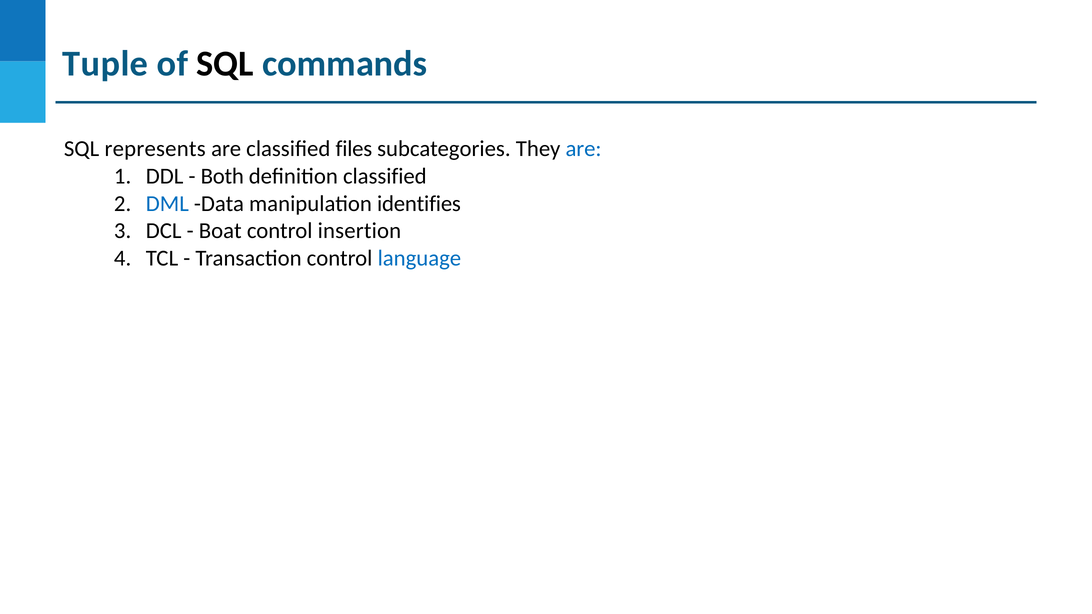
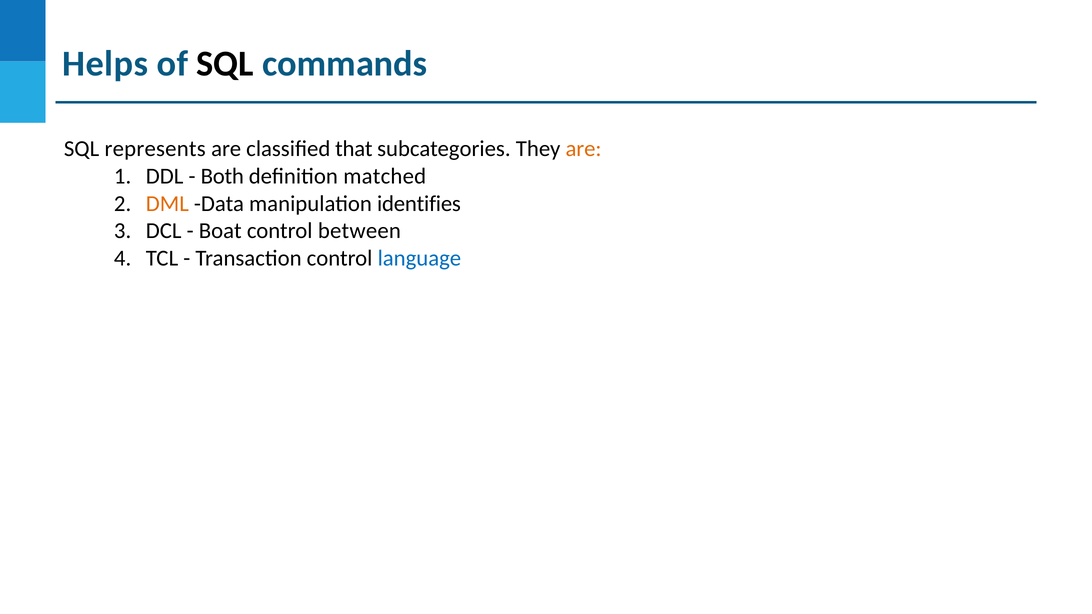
Tuple: Tuple -> Helps (105, 64)
files: files -> that (354, 149)
are colour: blue -> orange (584, 149)
definition classified: classified -> matched (385, 176)
DML colour: blue -> orange (167, 204)
insertion: insertion -> between (359, 231)
